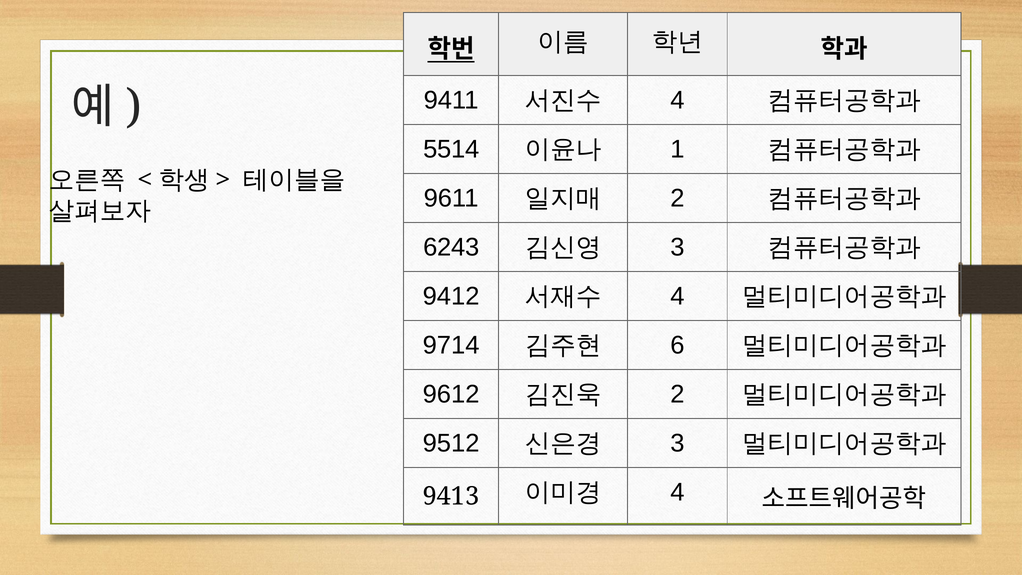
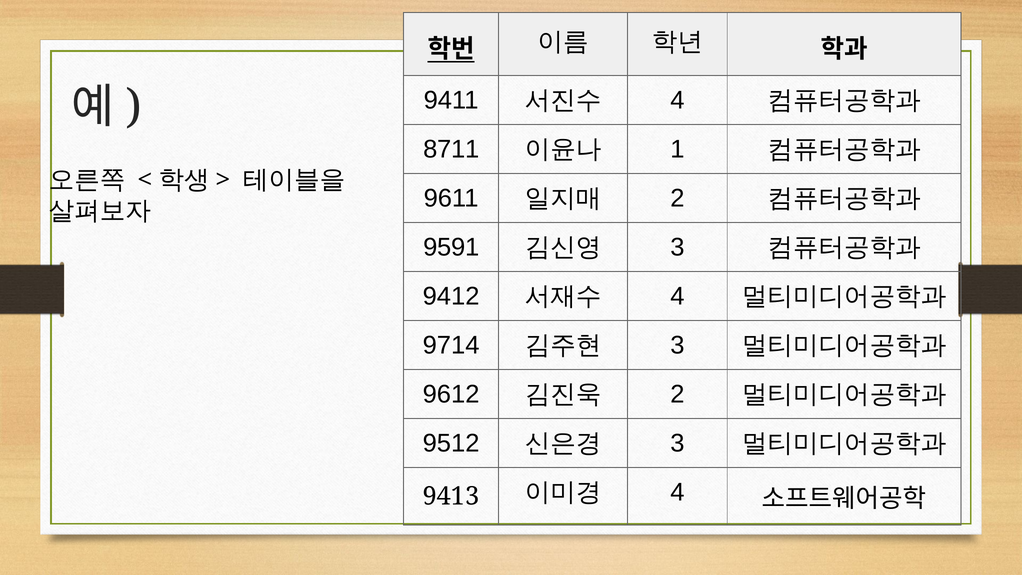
5514: 5514 -> 8711 (451, 149)
6243: 6243 -> 9591 (451, 247)
6: 6 -> 3 (677, 345)
